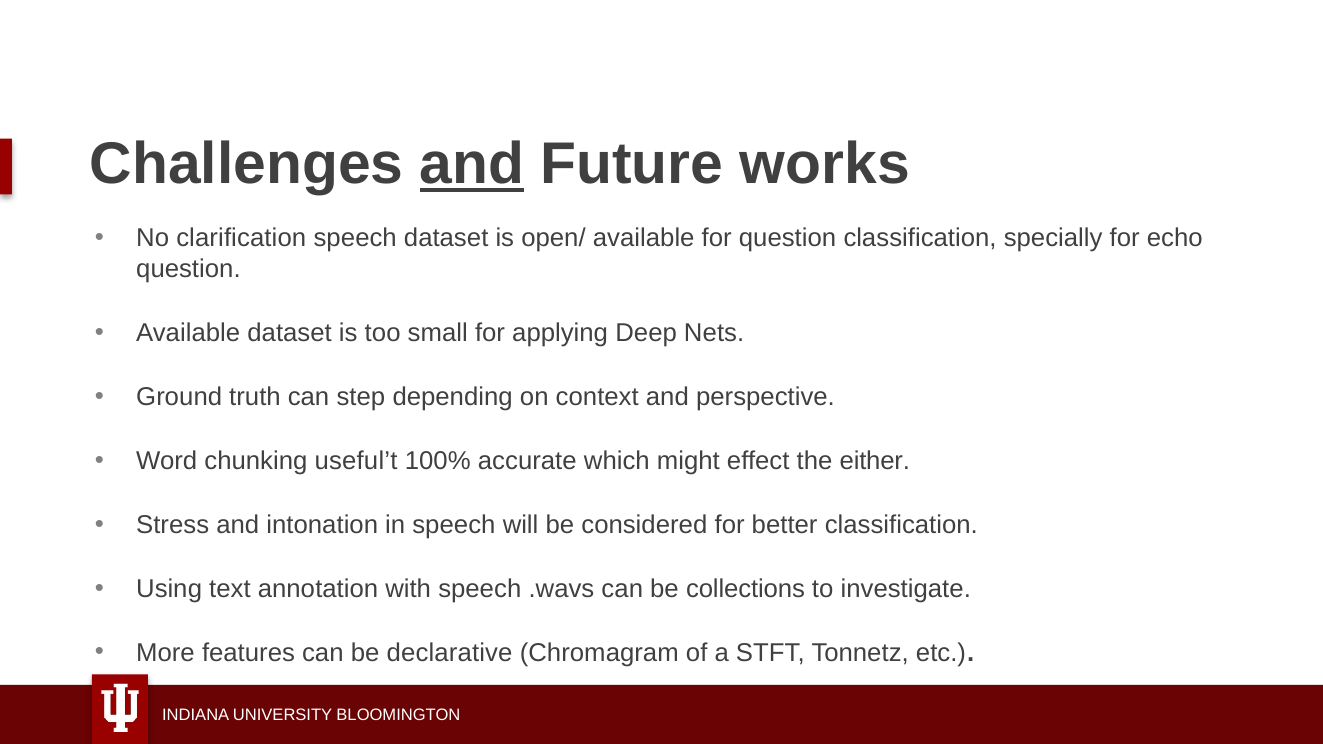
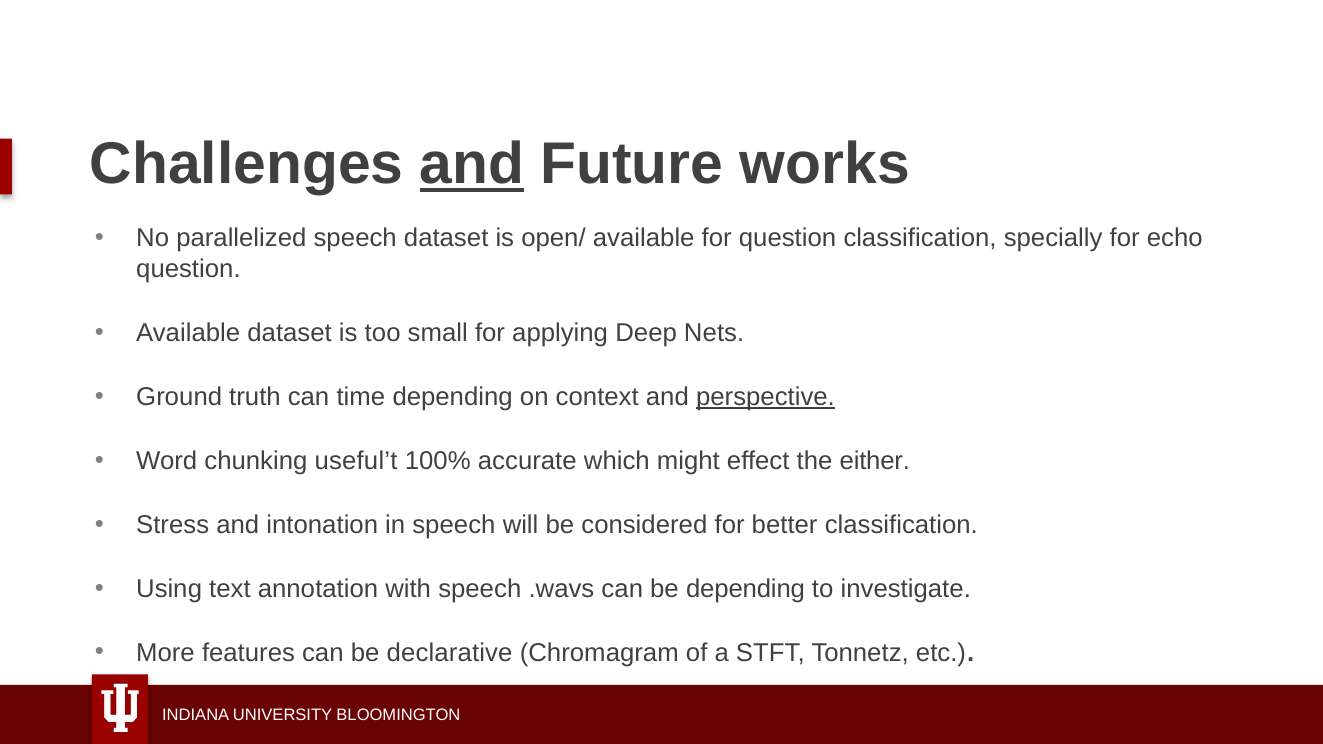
clarification: clarification -> parallelized (241, 238)
step: step -> time (361, 397)
perspective underline: none -> present (765, 397)
be collections: collections -> depending (746, 589)
